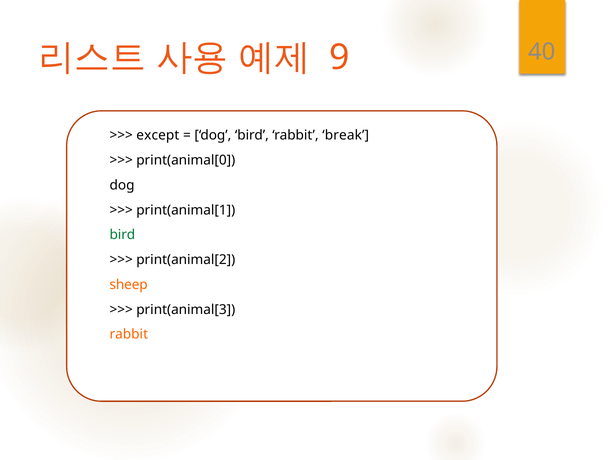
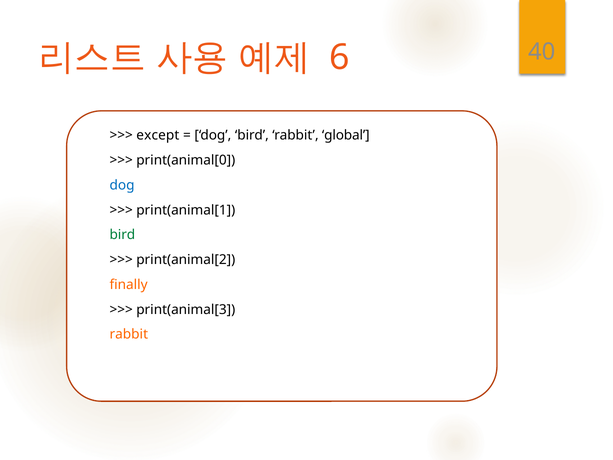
9: 9 -> 6 (340, 57)
break: break -> global (346, 135)
dog colour: black -> blue (122, 185)
sheep: sheep -> finally (129, 285)
